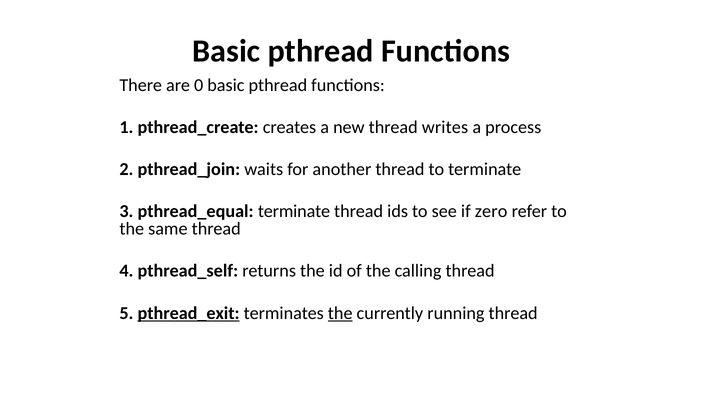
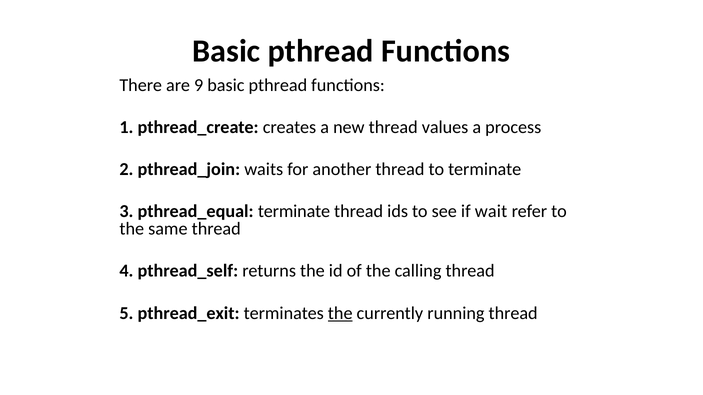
0: 0 -> 9 (199, 85)
writes: writes -> values (445, 127)
zero: zero -> wait (491, 212)
pthread_exit underline: present -> none (189, 313)
